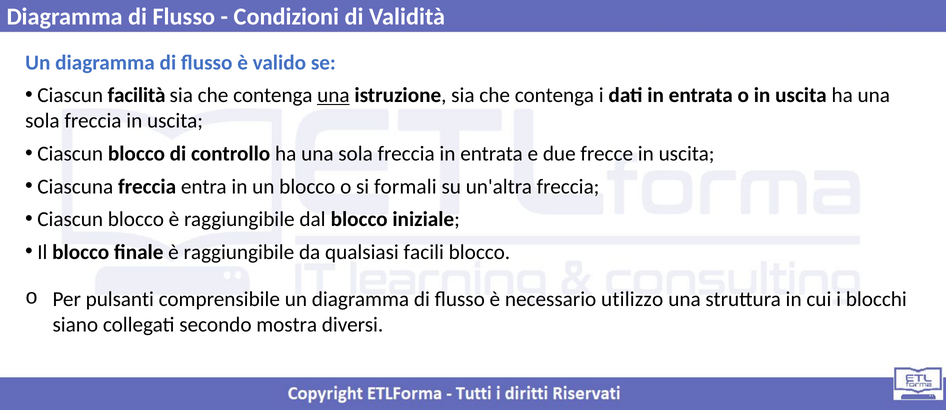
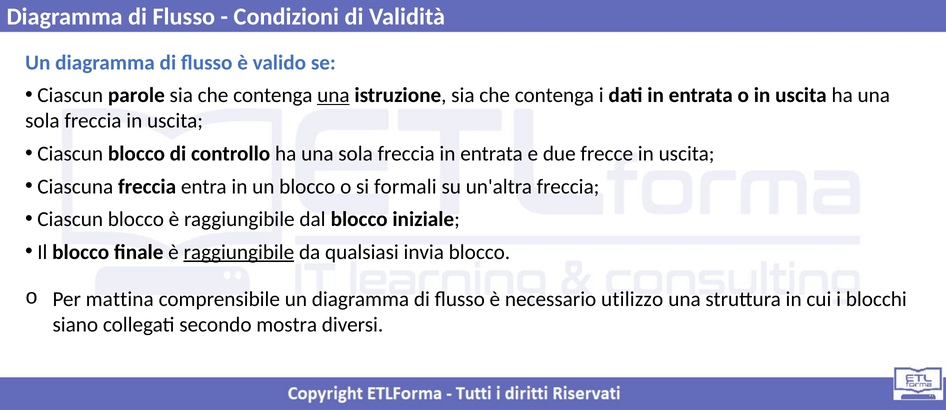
facilità: facilità -> parole (136, 95)
raggiungibile underline: none -> present (239, 252)
facili: facili -> invia (424, 252)
pulsanti: pulsanti -> mattina (120, 299)
